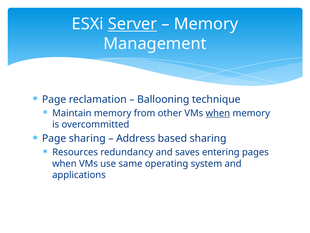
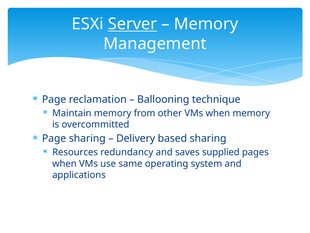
when underline: present -> none (218, 113)
Address: Address -> Delivery (136, 138)
entering: entering -> supplied (221, 152)
